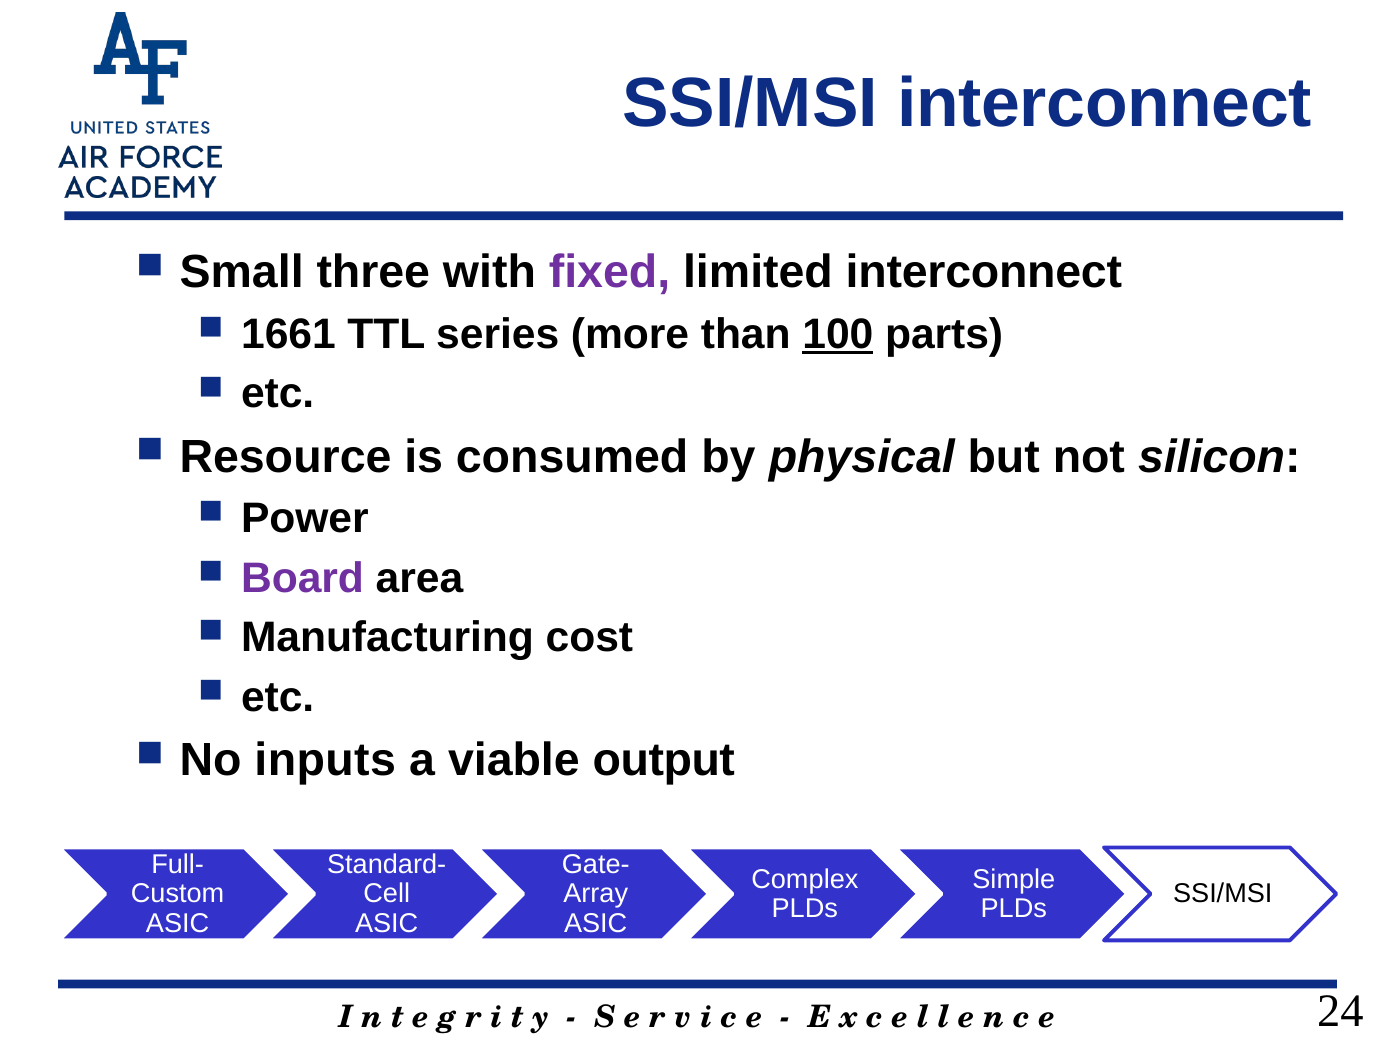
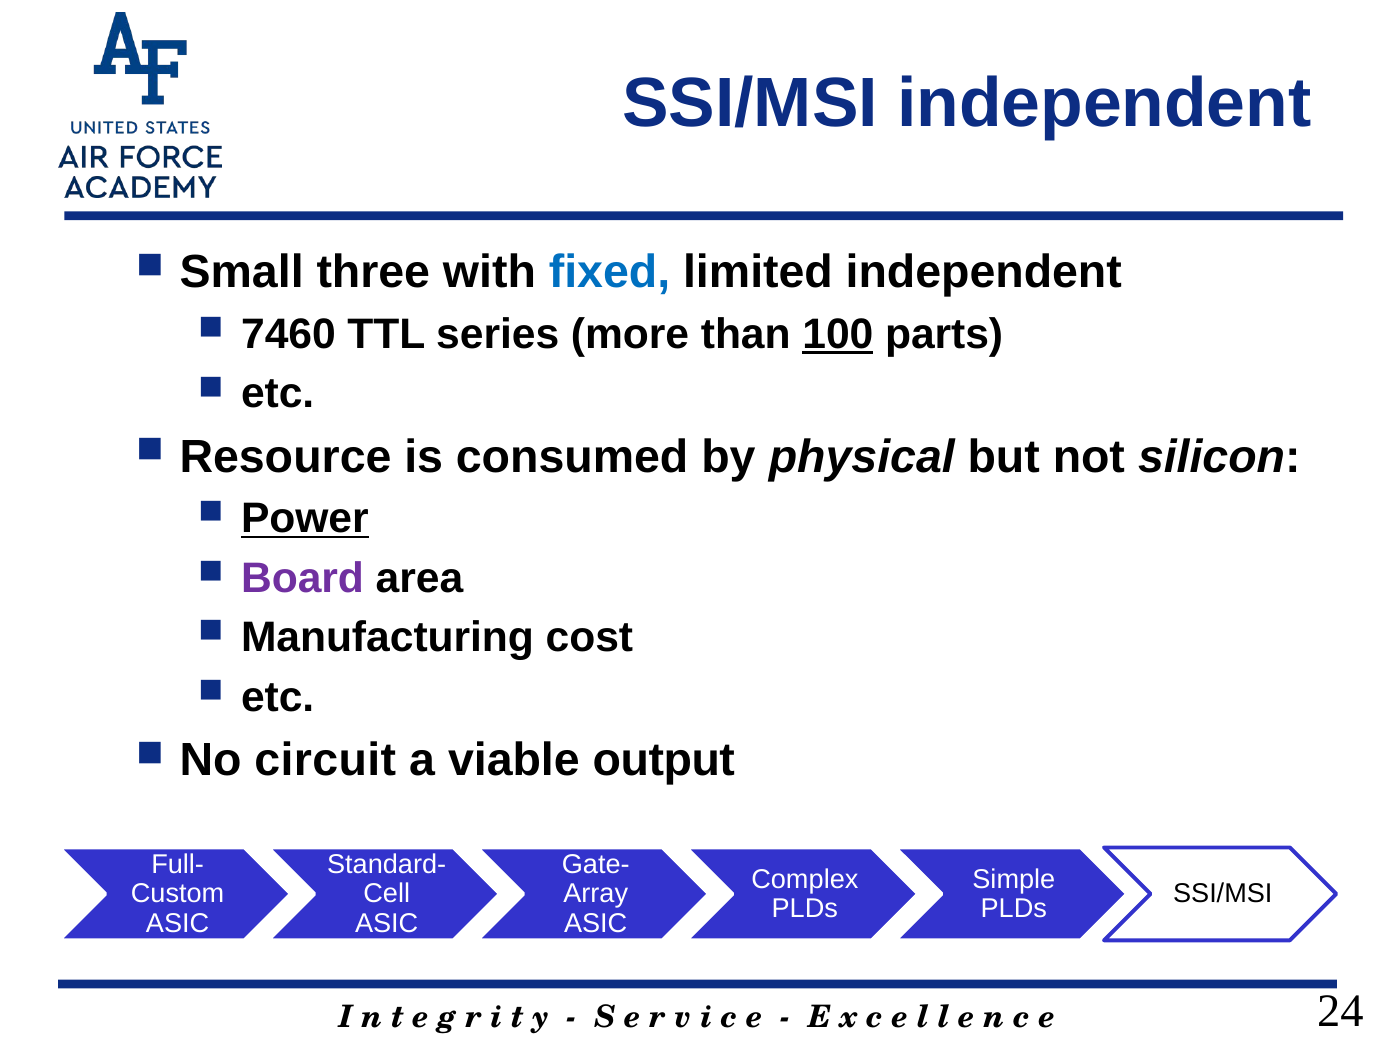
SSI/MSI interconnect: interconnect -> independent (1104, 104)
fixed colour: purple -> blue (610, 273)
limited interconnect: interconnect -> independent (984, 273)
1661: 1661 -> 7460 (288, 334)
Power underline: none -> present (305, 519)
inputs: inputs -> circuit (325, 761)
